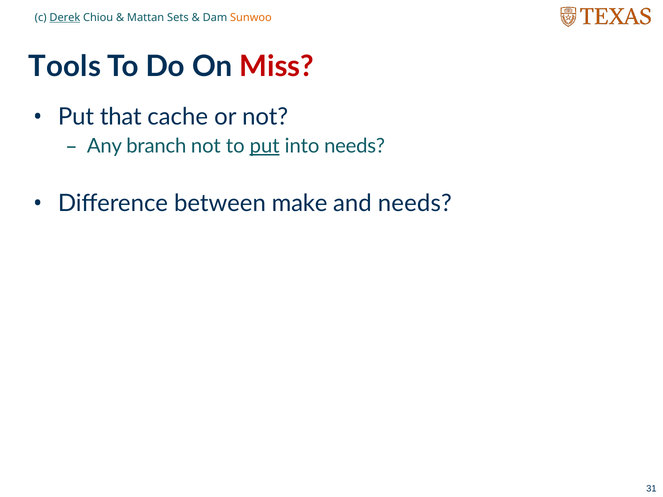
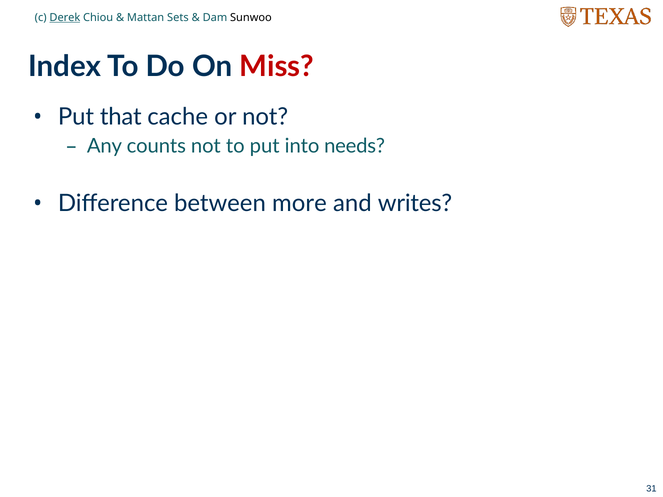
Sunwoo colour: orange -> black (251, 18)
Tools: Tools -> Index (65, 67)
branch: branch -> counts (156, 146)
put underline: present -> none (265, 146)
make: make -> more (299, 203)
and needs: needs -> writes (415, 203)
